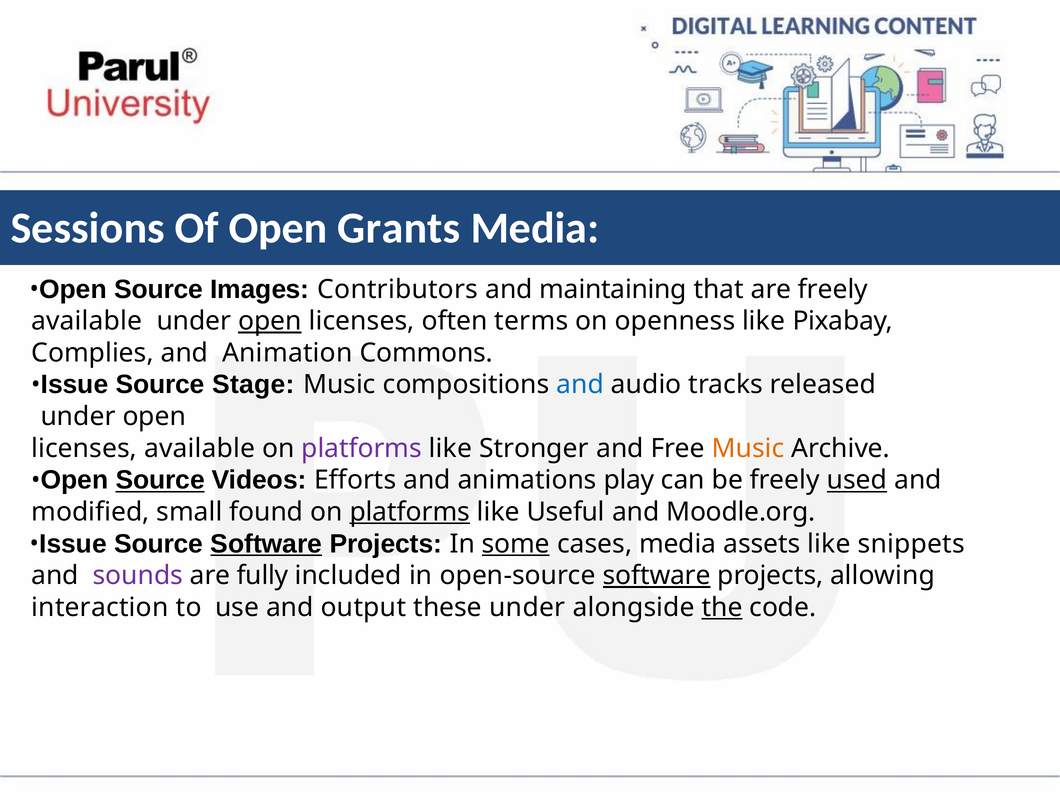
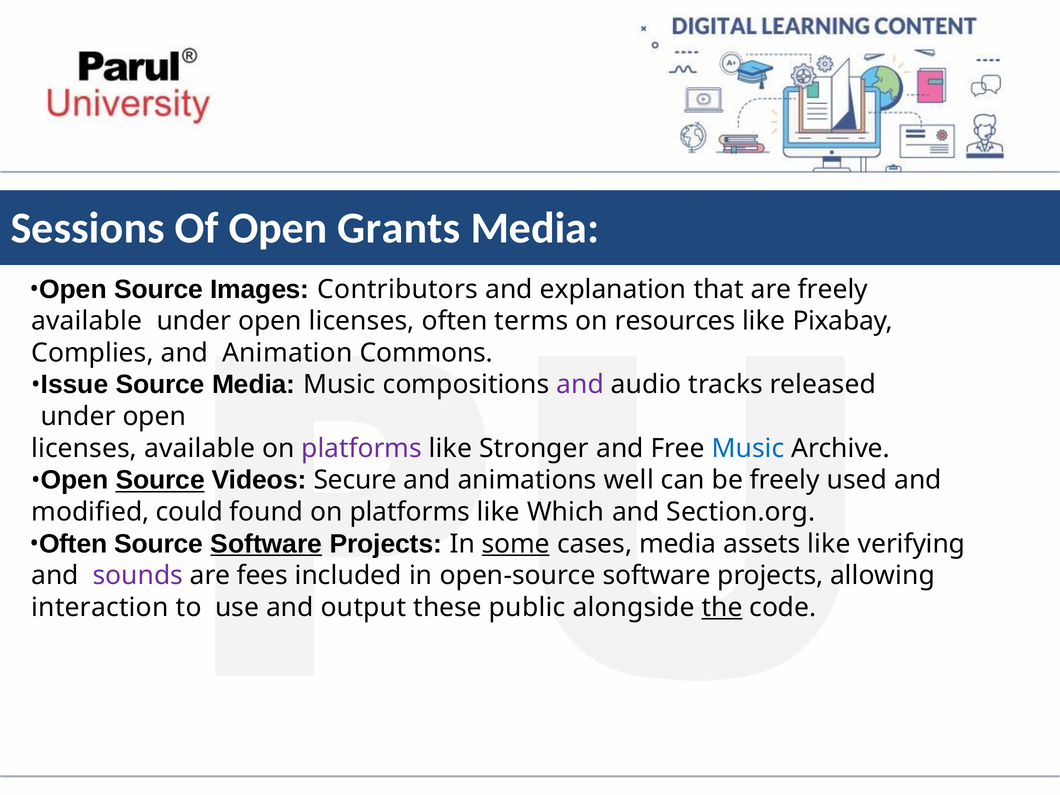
maintaining: maintaining -> explanation (613, 289)
open underline: present -> none (270, 321)
openness: openness -> resources (675, 321)
Source Stage: Stage -> Media (254, 385)
and colour: blue -> purple (580, 385)
Music colour: orange -> blue (748, 448)
Efforts: Efforts -> Secure (355, 480)
play: play -> well (629, 480)
used underline: present -> none (857, 480)
small: small -> could (190, 512)
platforms underline: present -> none (410, 512)
Useful: Useful -> Which (566, 512)
Moodle.org: Moodle.org -> Section.org (741, 512)
Issue: Issue -> Often (73, 544)
snippets: snippets -> verifying (912, 544)
fully: fully -> fees (262, 576)
software underline: present -> none (657, 576)
these under: under -> public (527, 607)
